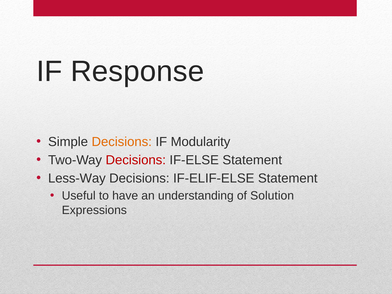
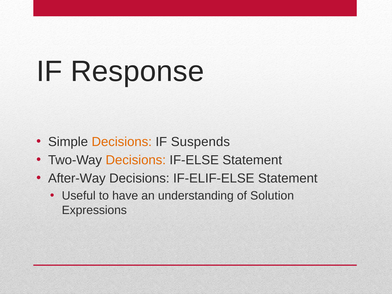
Modularity: Modularity -> Suspends (200, 142)
Decisions colour: red -> orange (136, 160)
Less-Way: Less-Way -> After-Way (77, 178)
